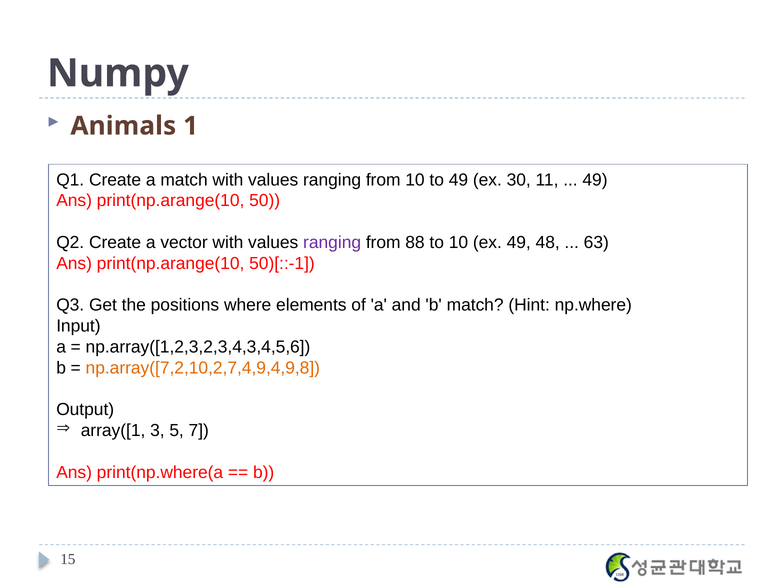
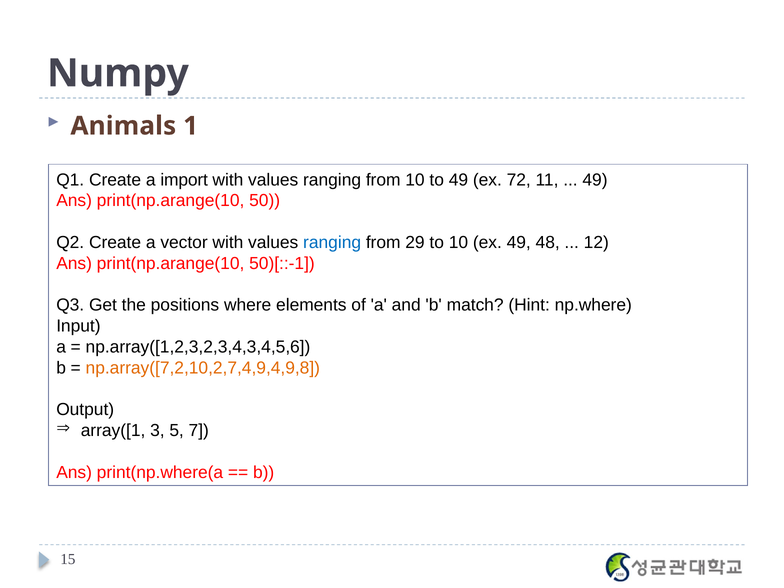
a match: match -> import (184, 180)
30: 30 -> 72 (519, 180)
ranging colour: purple -> blue (332, 243)
88: 88 -> 29 (415, 243)
63: 63 -> 12 (596, 243)
